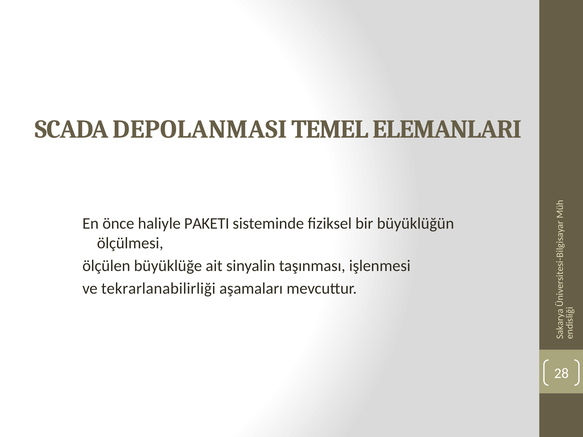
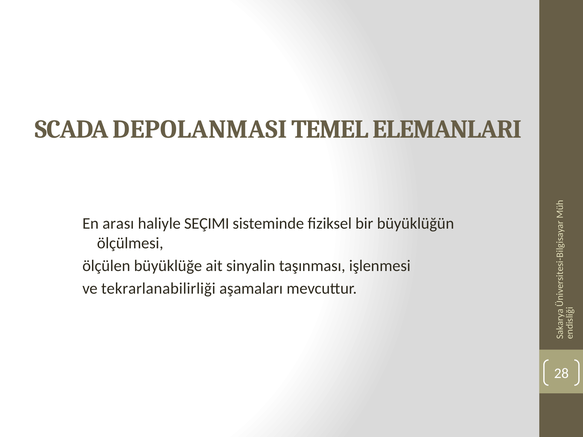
önce: önce -> arası (118, 224)
PAKETI: PAKETI -> SEÇIMI (207, 224)
